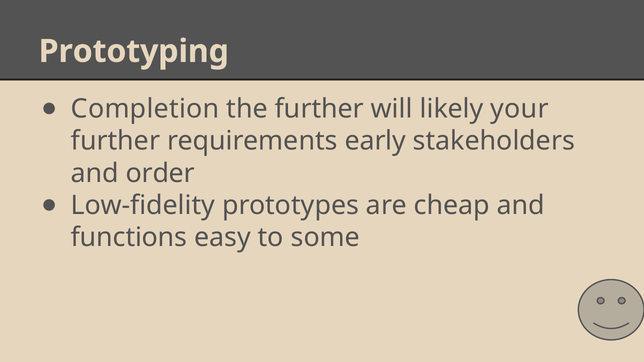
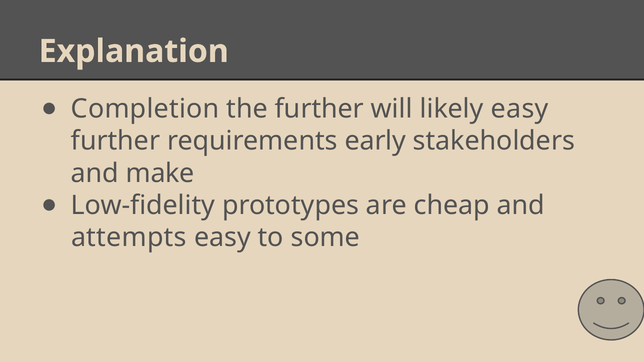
Prototyping: Prototyping -> Explanation (134, 51)
likely your: your -> easy (520, 109)
order: order -> make (160, 173)
functions: functions -> attempts (129, 238)
